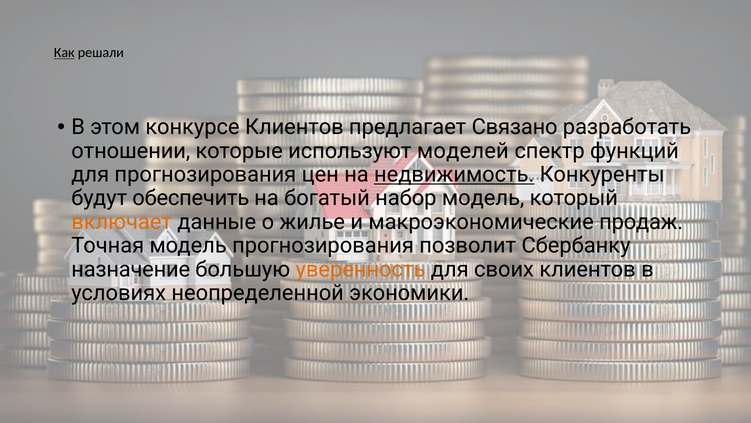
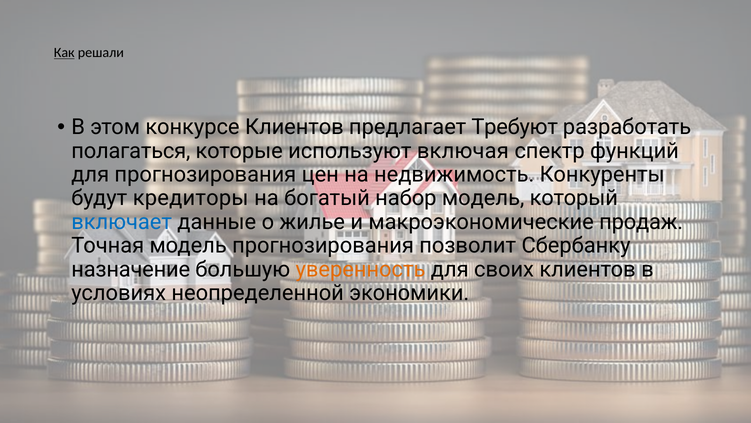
Связано: Связано -> Требуют (515, 127)
отношении: отношении -> полагаться (131, 151)
моделей: моделей -> включая (463, 151)
недвижимость underline: present -> none (454, 174)
обеспечить: обеспечить -> кредиторы (191, 198)
включает colour: orange -> blue (122, 222)
